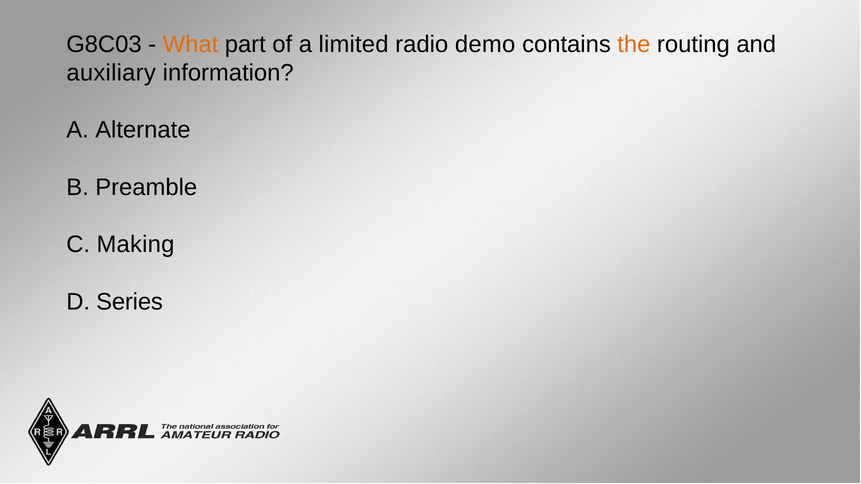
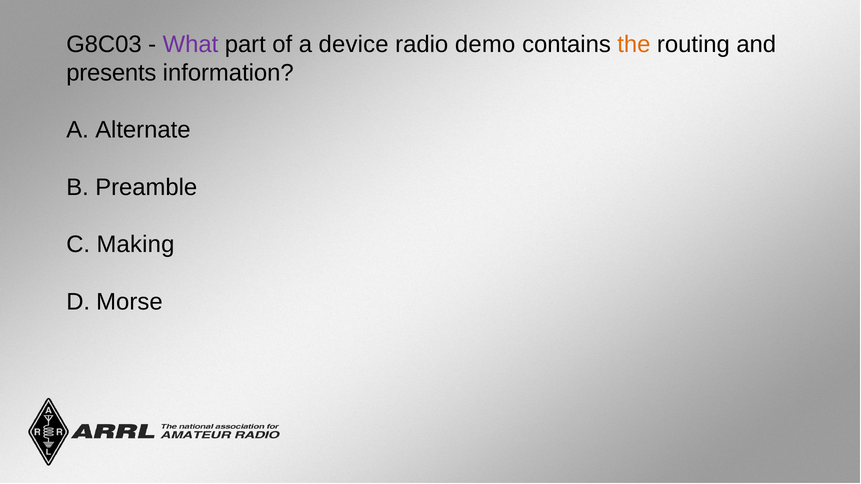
What colour: orange -> purple (190, 44)
limited: limited -> device (354, 44)
auxiliary: auxiliary -> presents (111, 73)
Series: Series -> Morse (129, 302)
